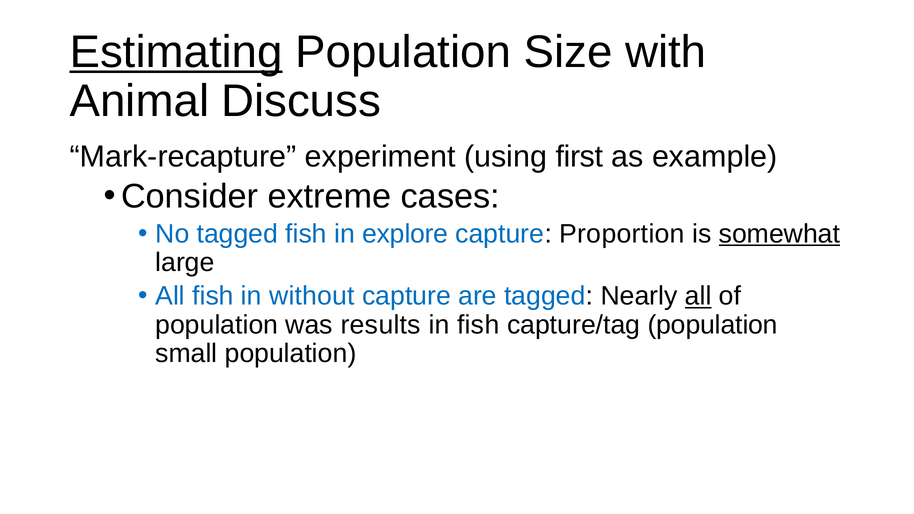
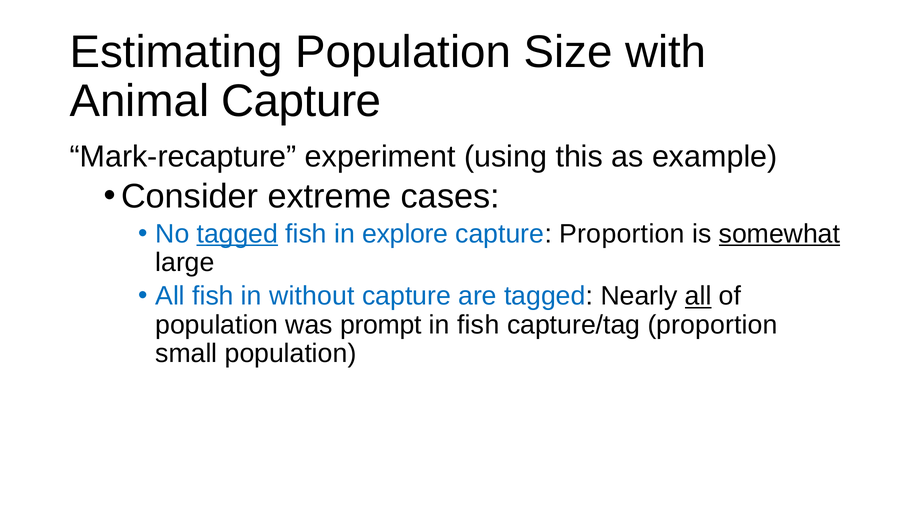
Estimating underline: present -> none (176, 52)
Animal Discuss: Discuss -> Capture (301, 101)
first: first -> this (579, 157)
tagged underline: none -> present (237, 234)
results: results -> prompt (381, 325)
capture/tag population: population -> proportion (713, 325)
